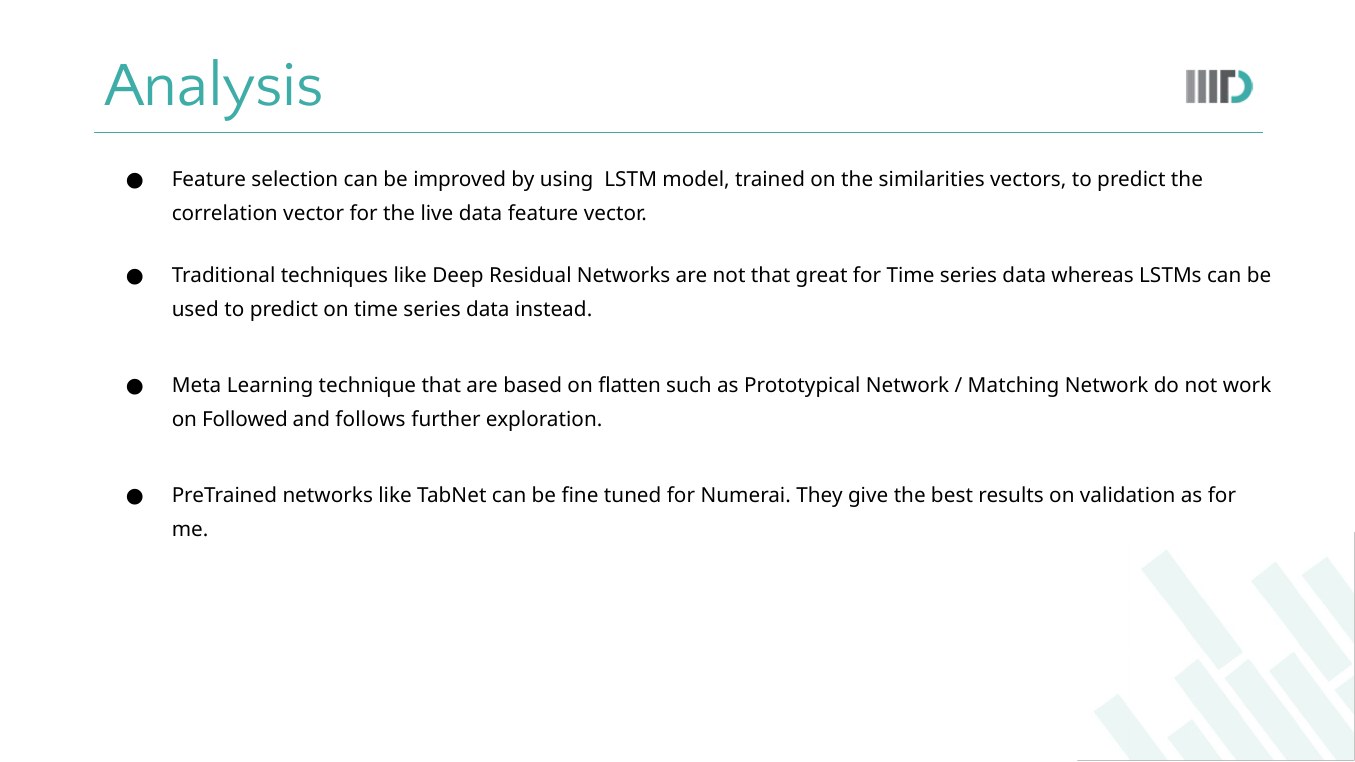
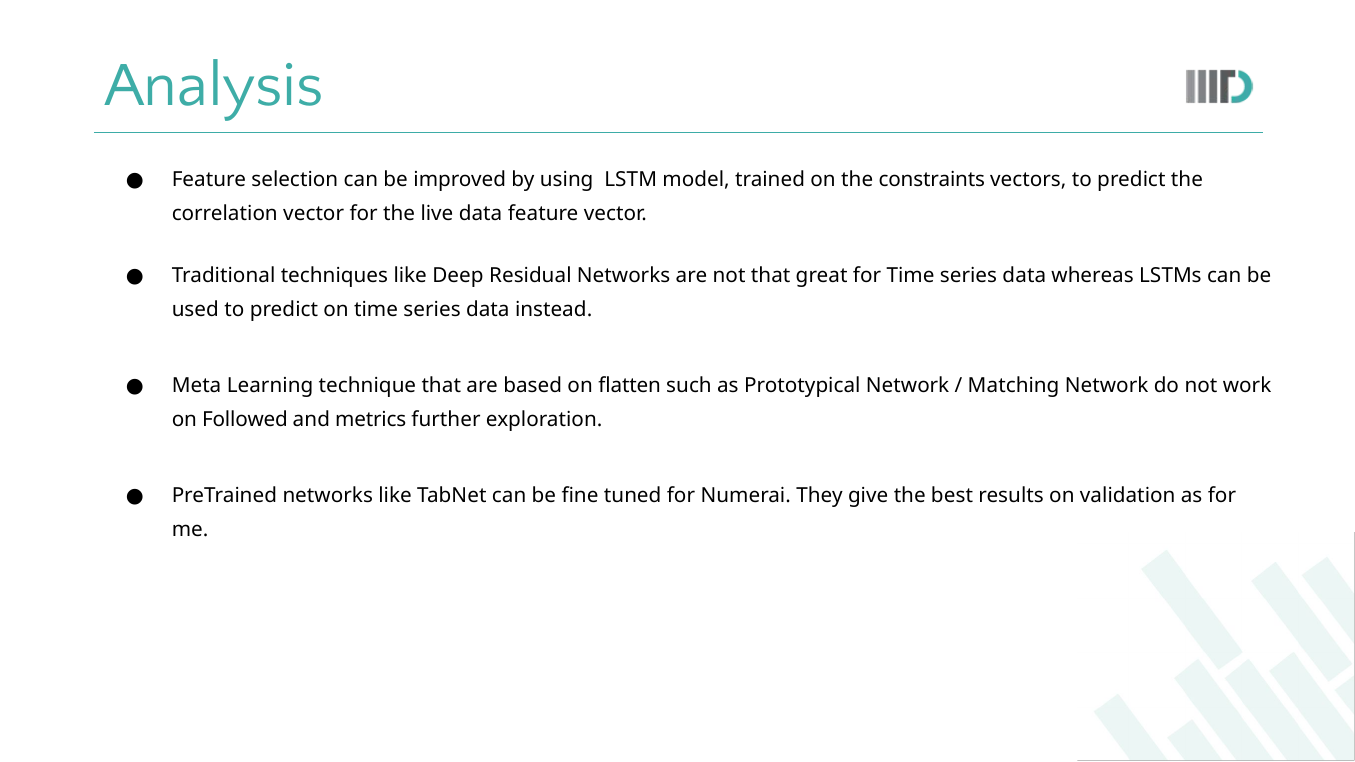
similarities: similarities -> constraints (932, 180)
follows: follows -> metrics (371, 420)
